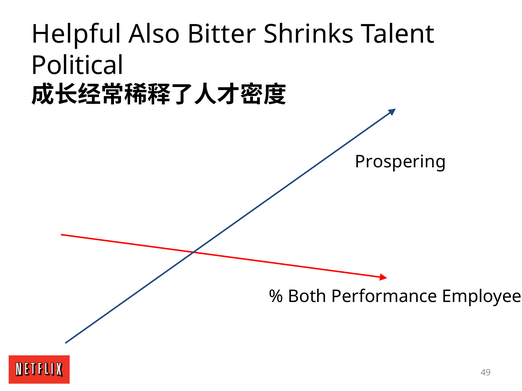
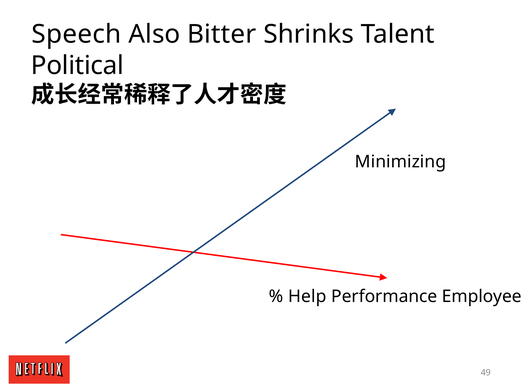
Helpful: Helpful -> Speech (76, 34)
Prospering: Prospering -> Minimizing (400, 162)
Both: Both -> Help (307, 297)
